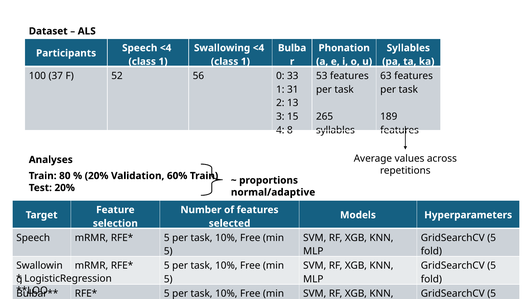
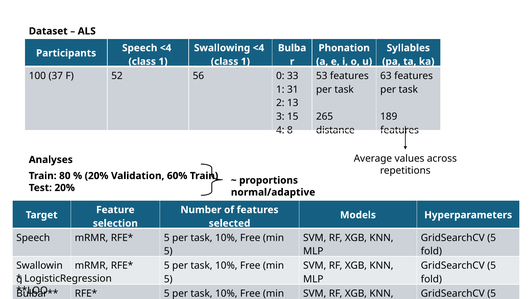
syllables: syllables -> distance (335, 130)
